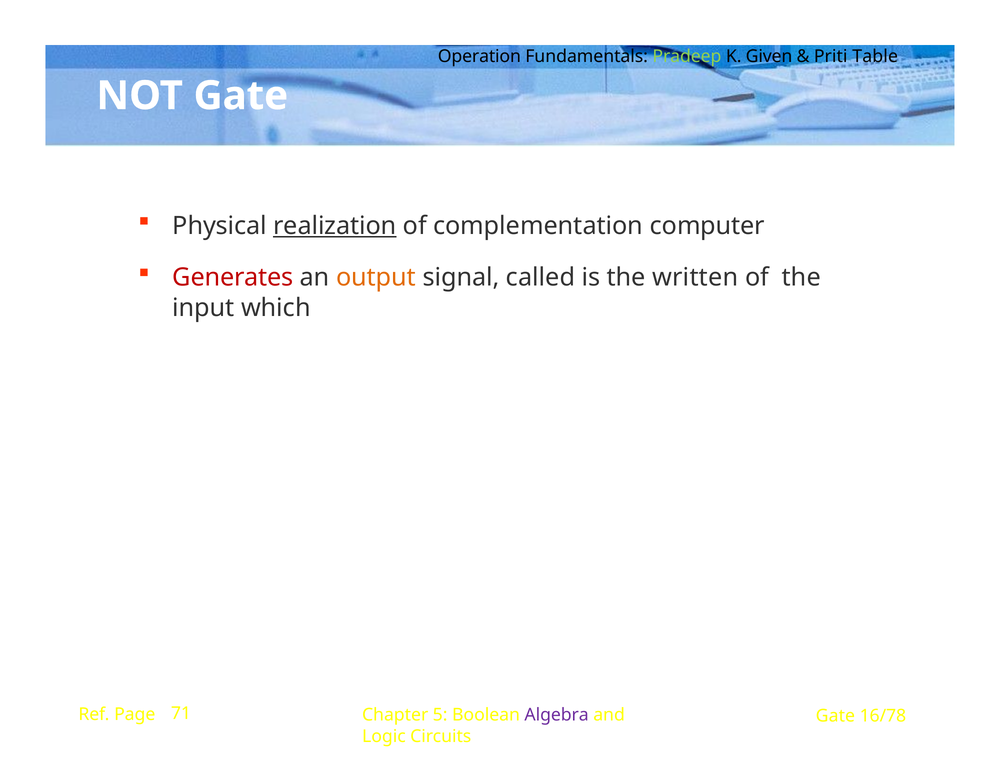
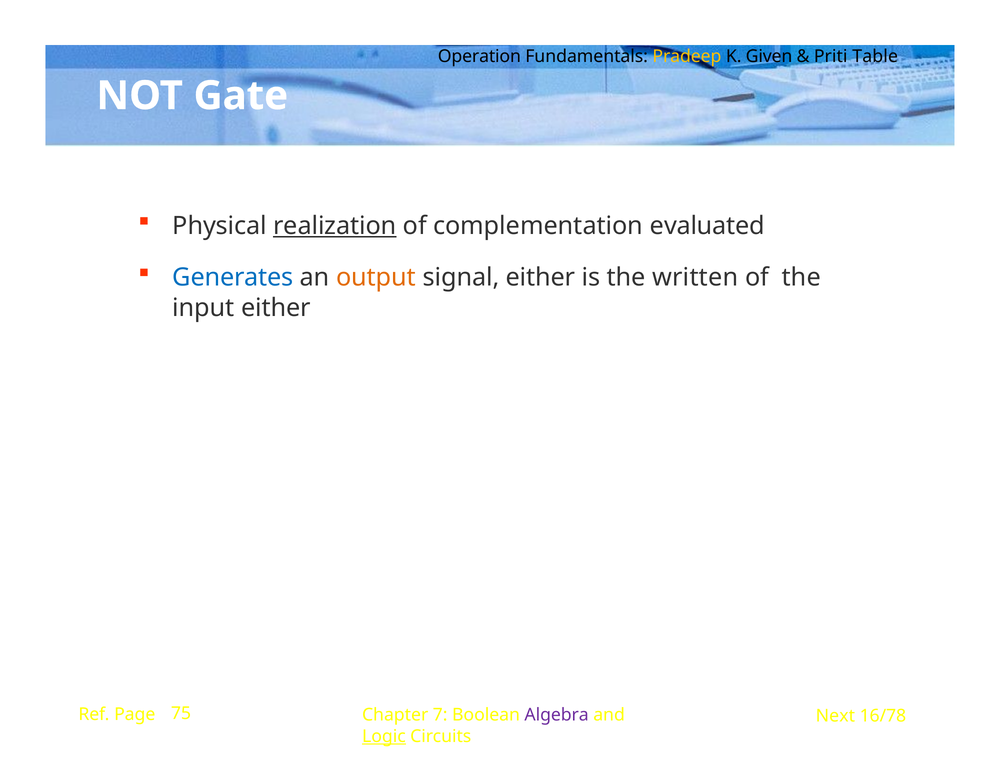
Pradeep colour: light green -> yellow (687, 57)
computer: computer -> evaluated (707, 226)
Generates colour: red -> blue (233, 277)
signal called: called -> either (541, 277)
input which: which -> either (276, 308)
71: 71 -> 75 (181, 713)
5: 5 -> 7 (440, 715)
Gate: Gate -> Next (835, 716)
Logic underline: none -> present (384, 736)
